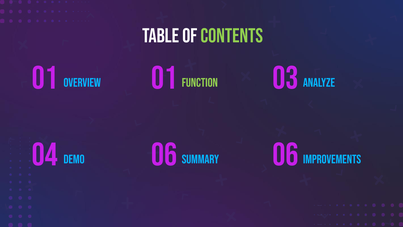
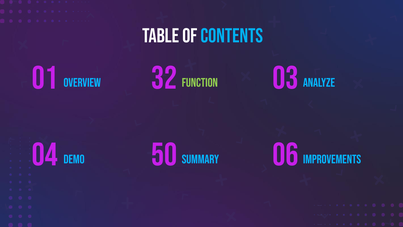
CONTENTS colour: light green -> light blue (232, 36)
OverView 01: 01 -> 32 (164, 78)
04 06: 06 -> 50 (164, 154)
